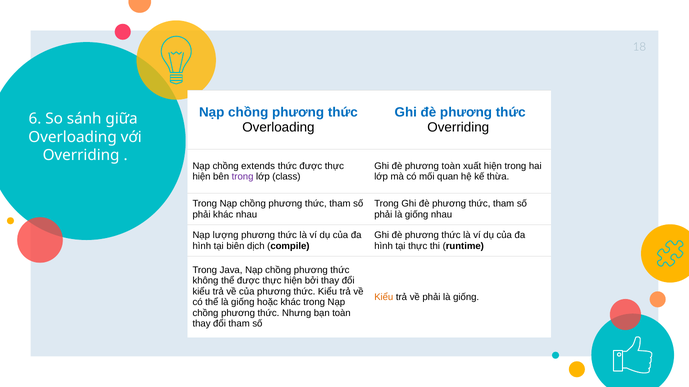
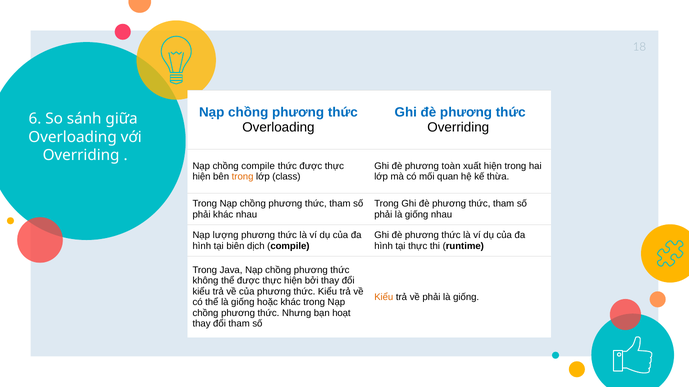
chồng extends: extends -> compile (258, 166)
trong colour: purple -> orange (243, 177)
bạn toàn: toàn -> hoạt (341, 313)
